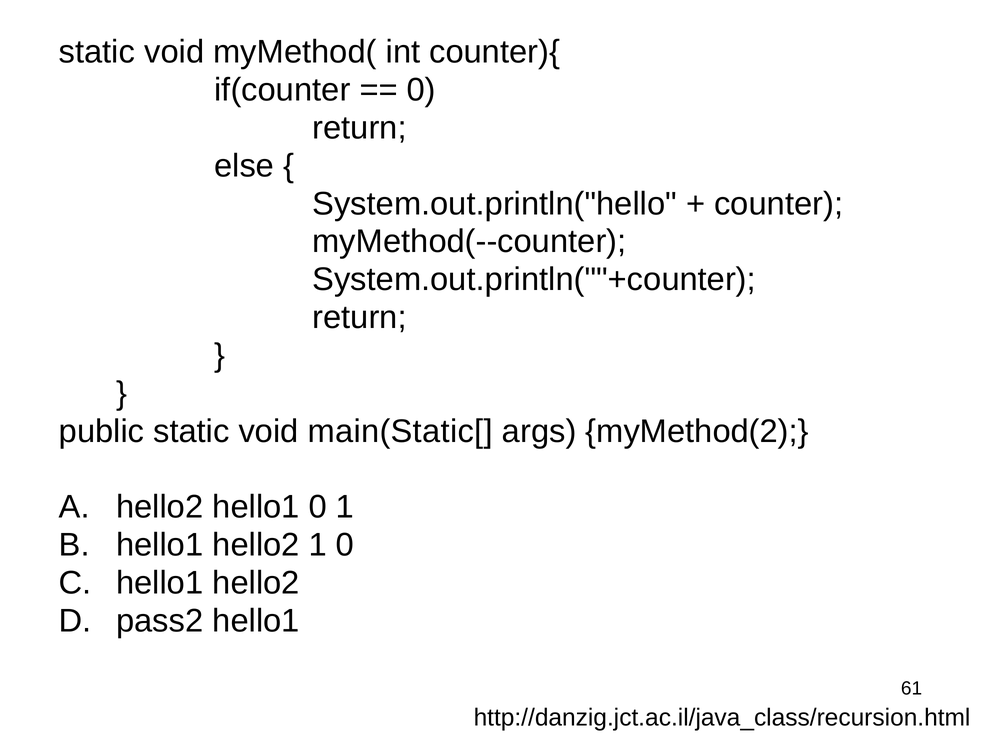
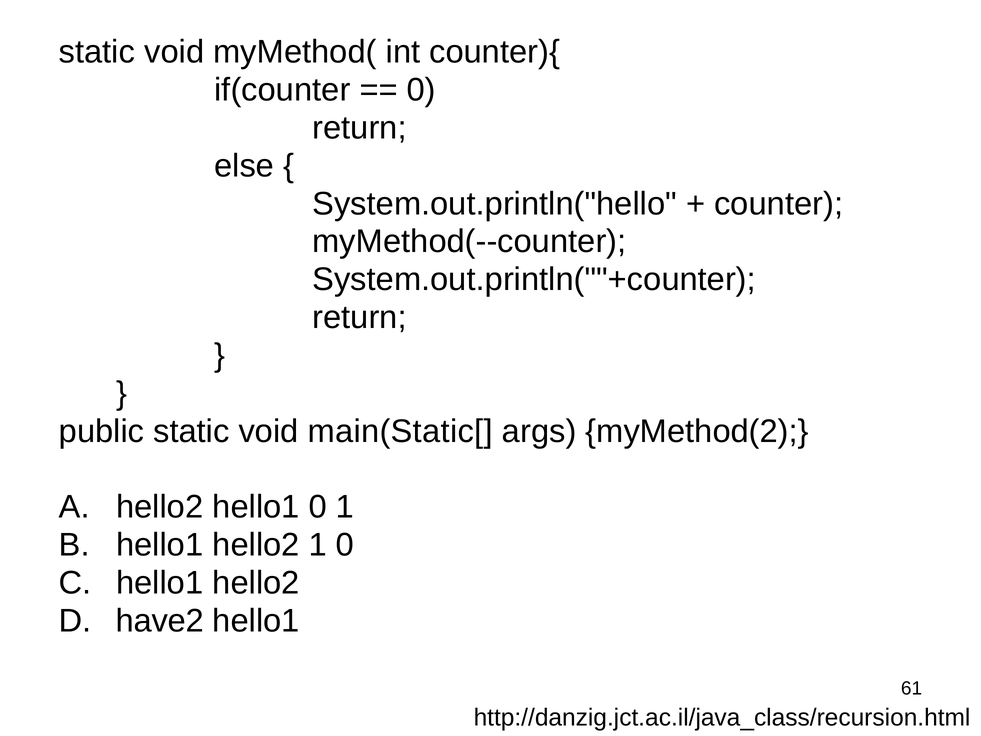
pass2: pass2 -> have2 (160, 621)
